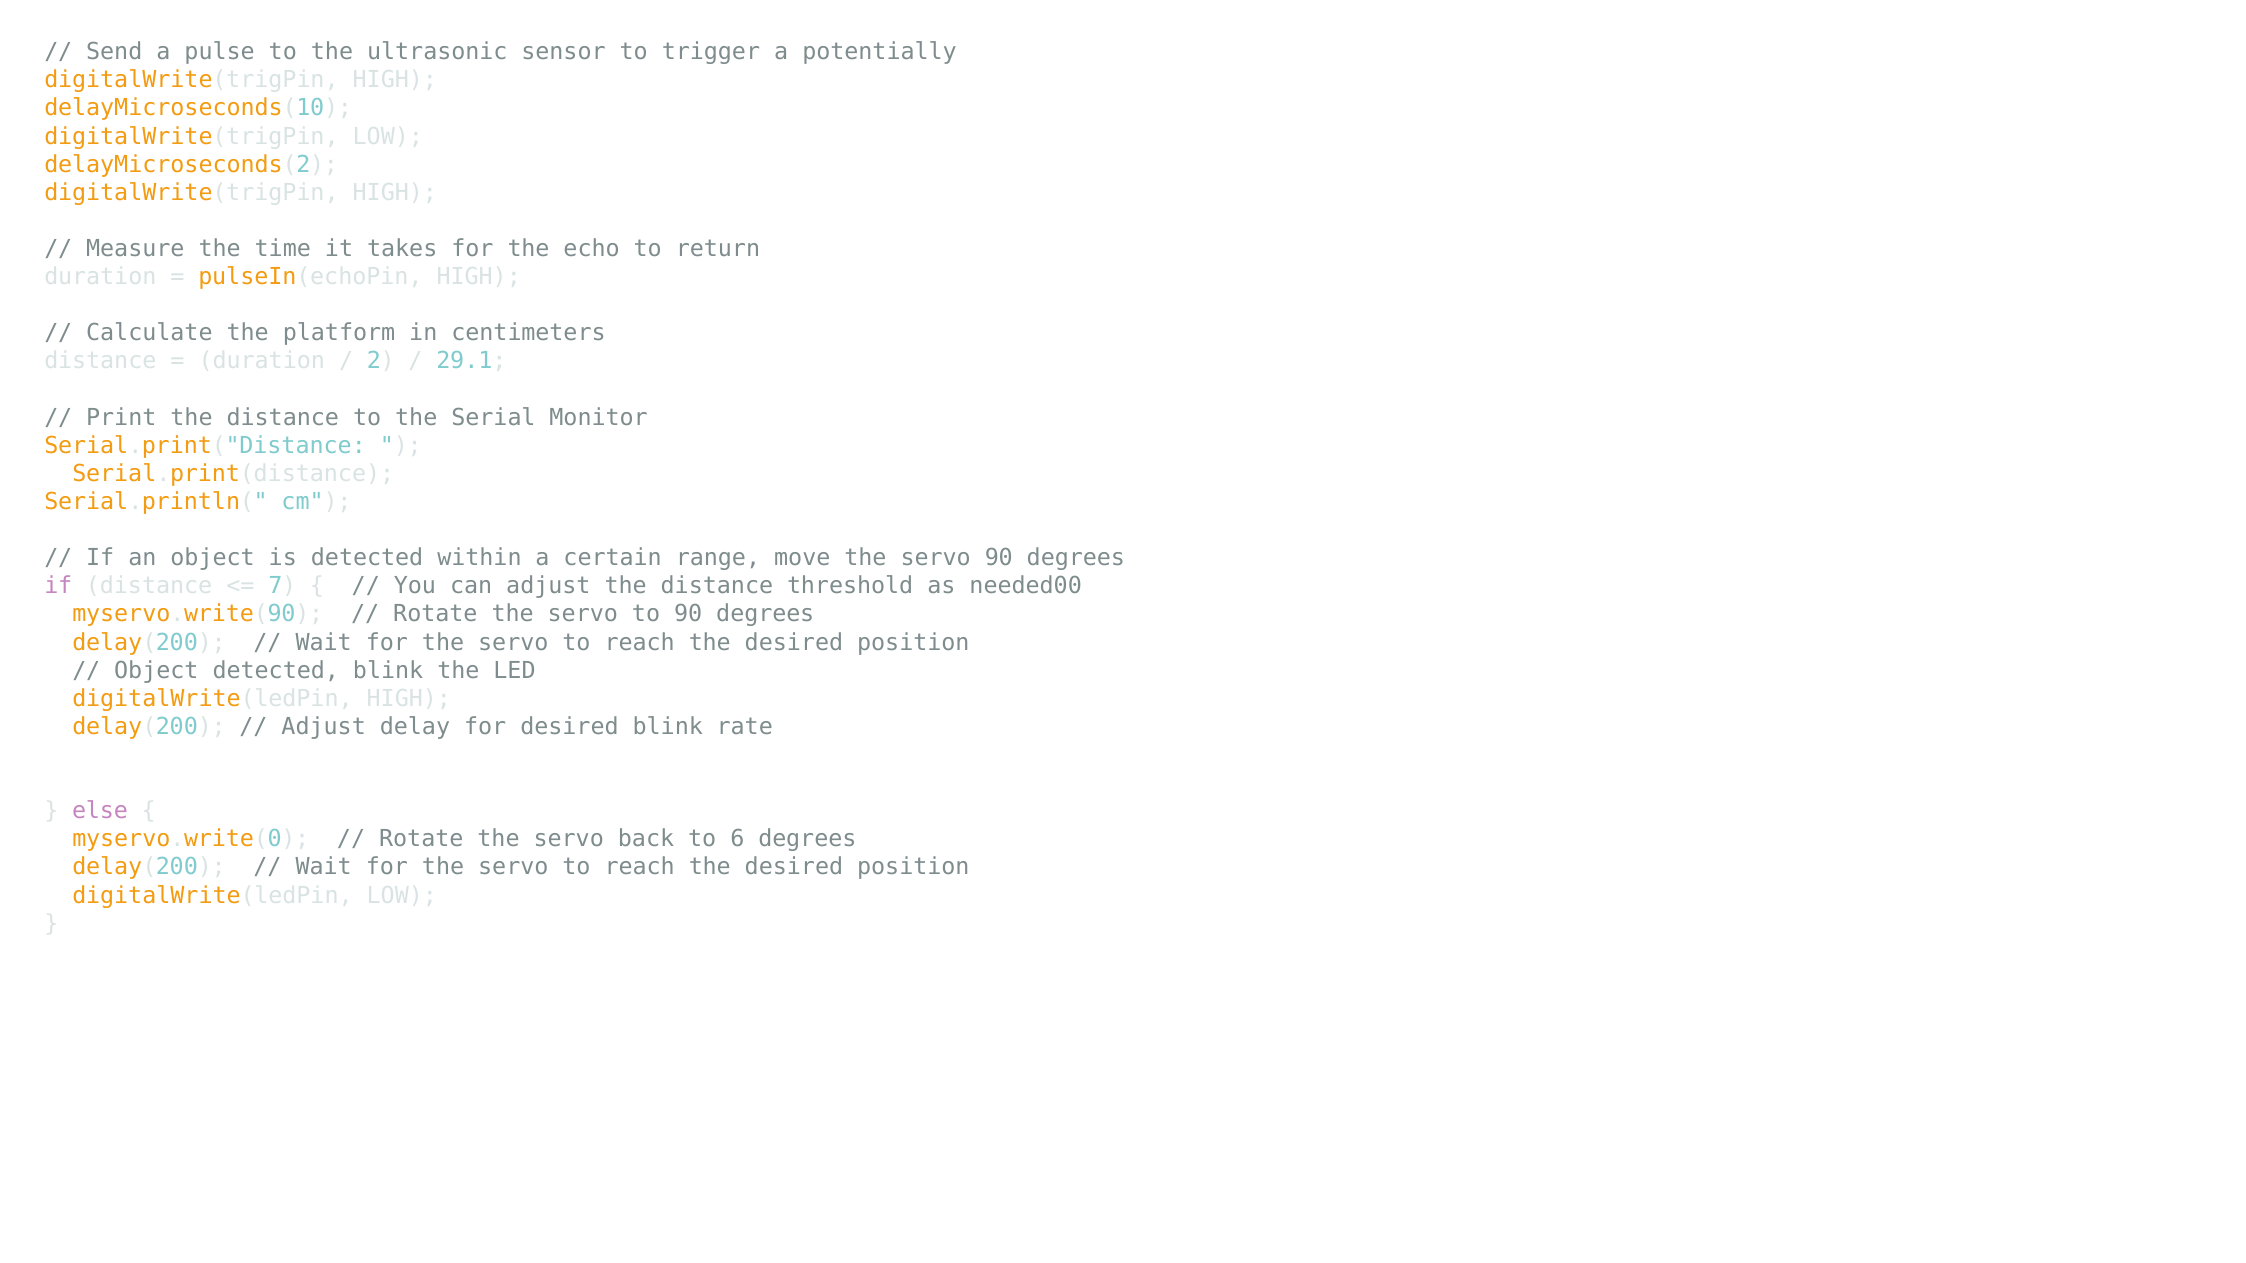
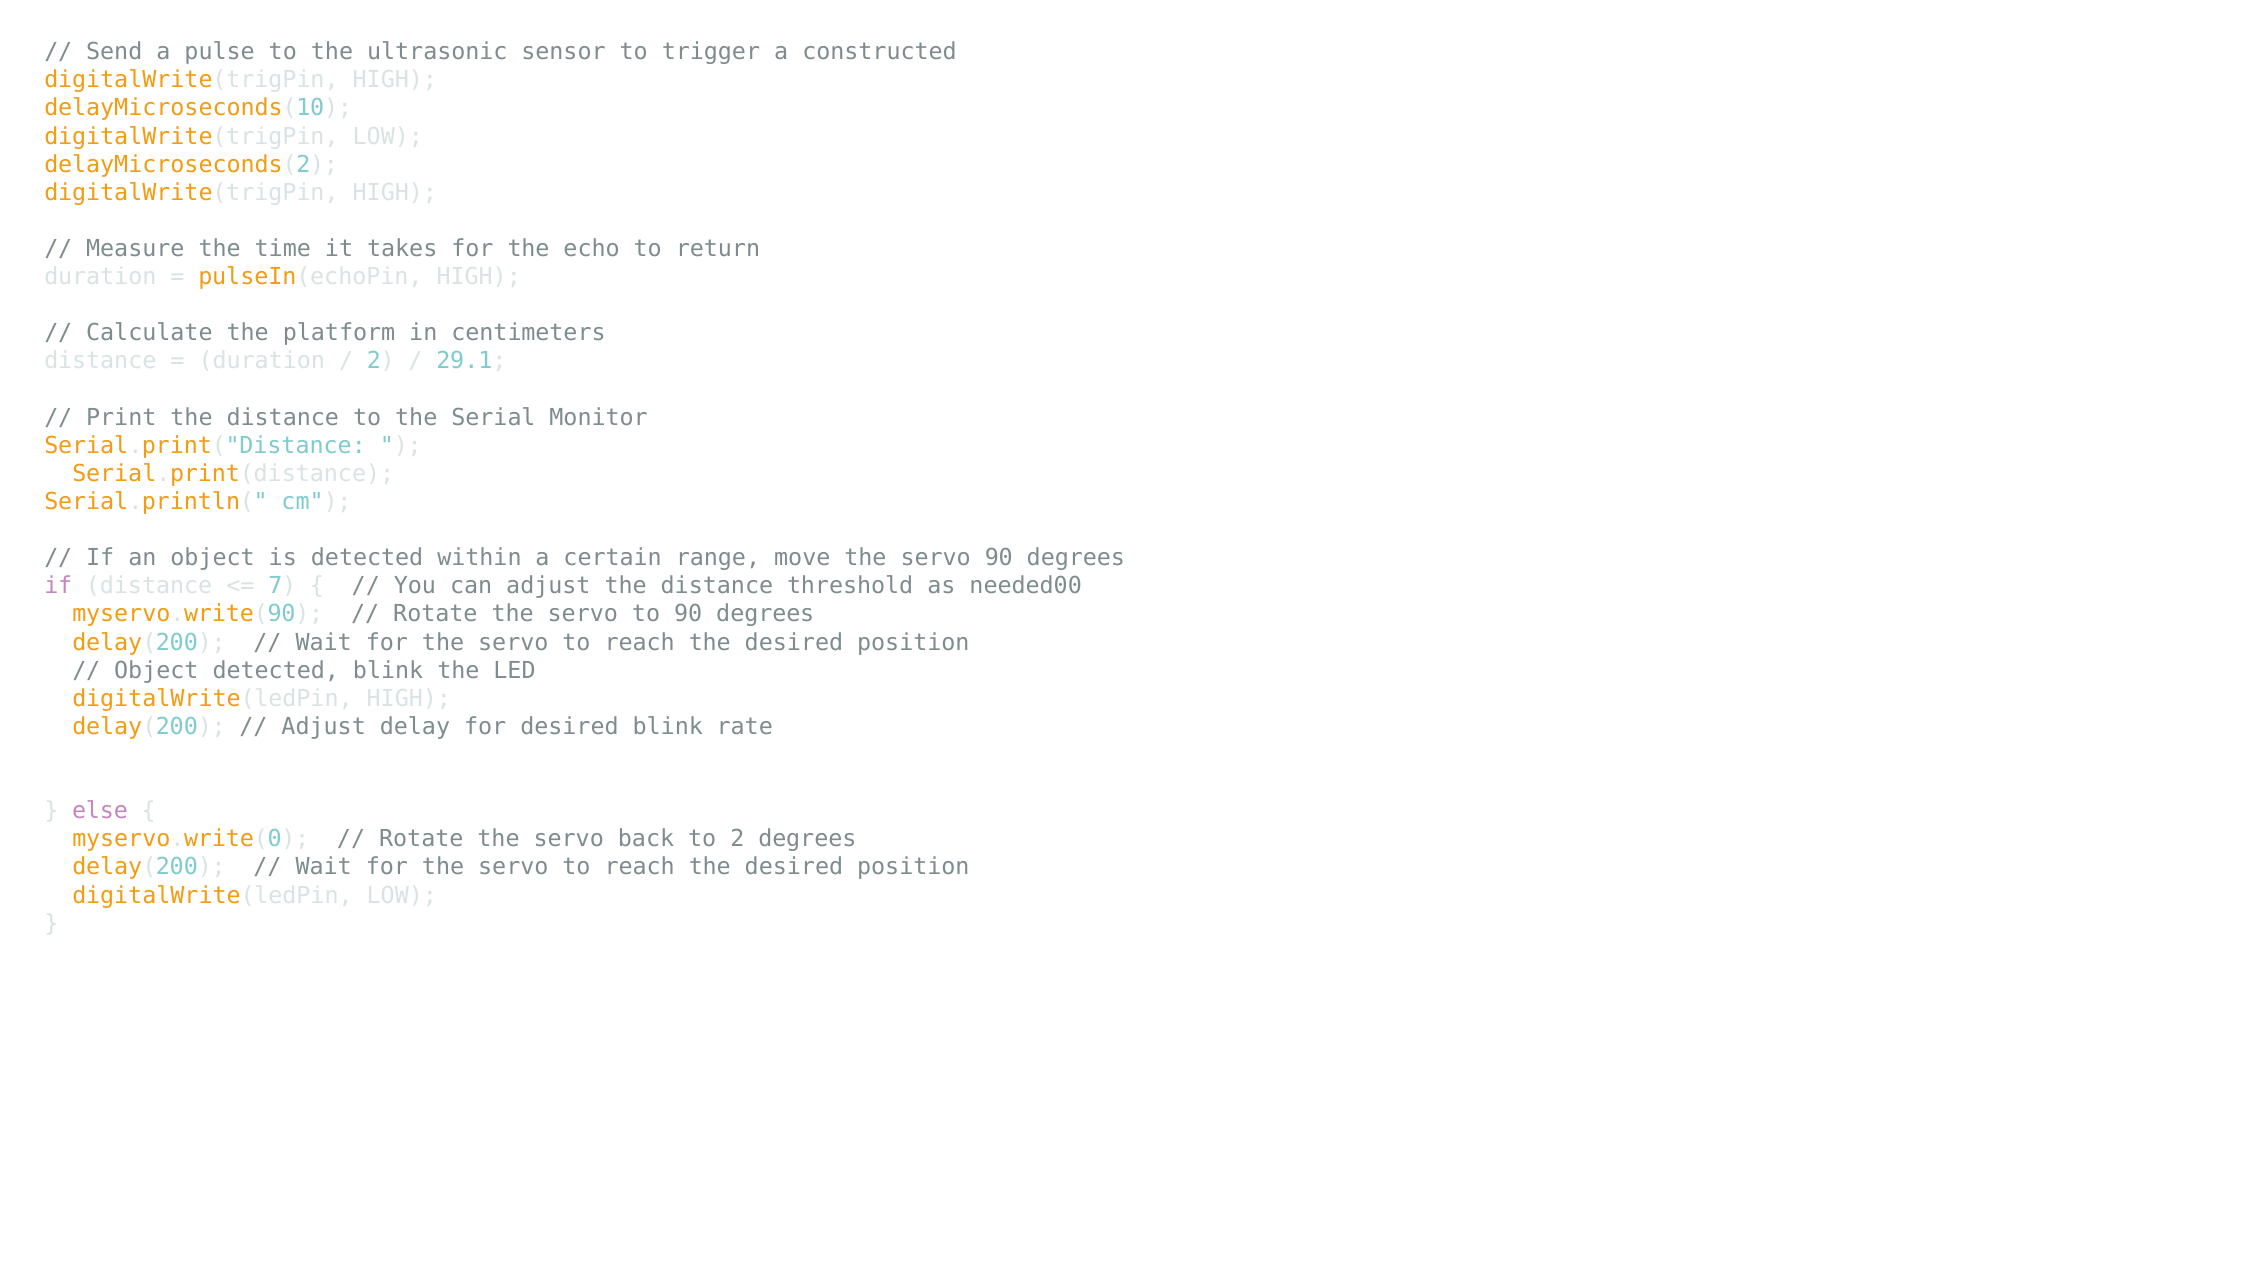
potentially: potentially -> constructed (880, 52)
to 6: 6 -> 2 (737, 839)
